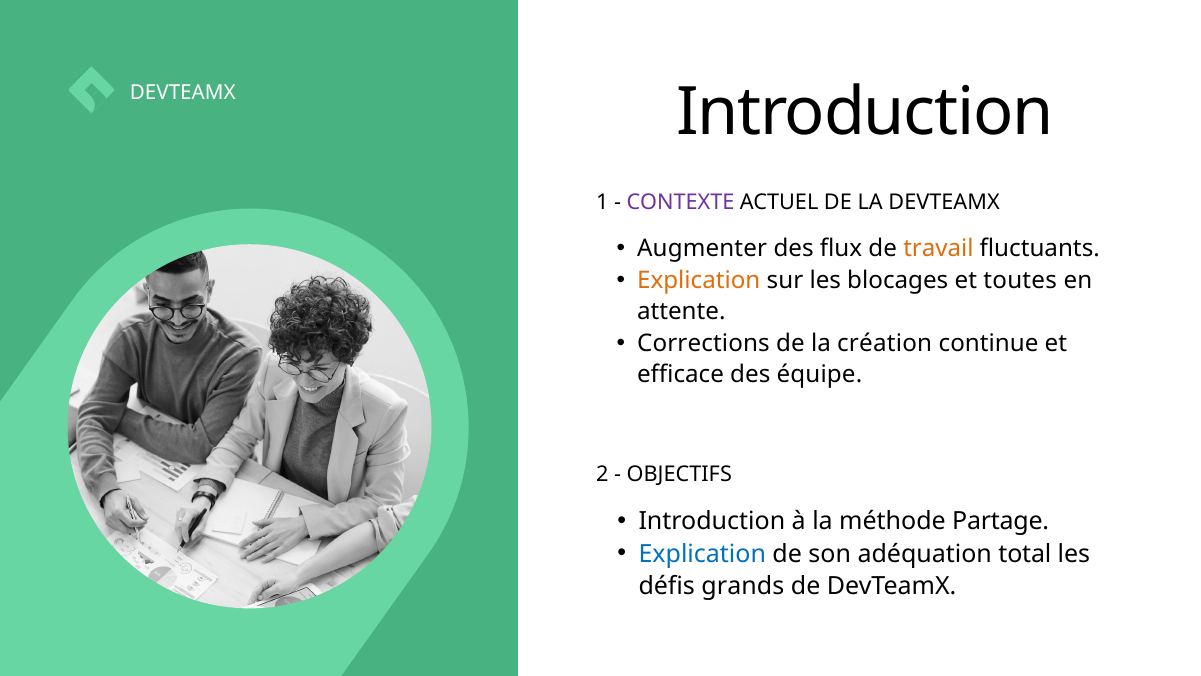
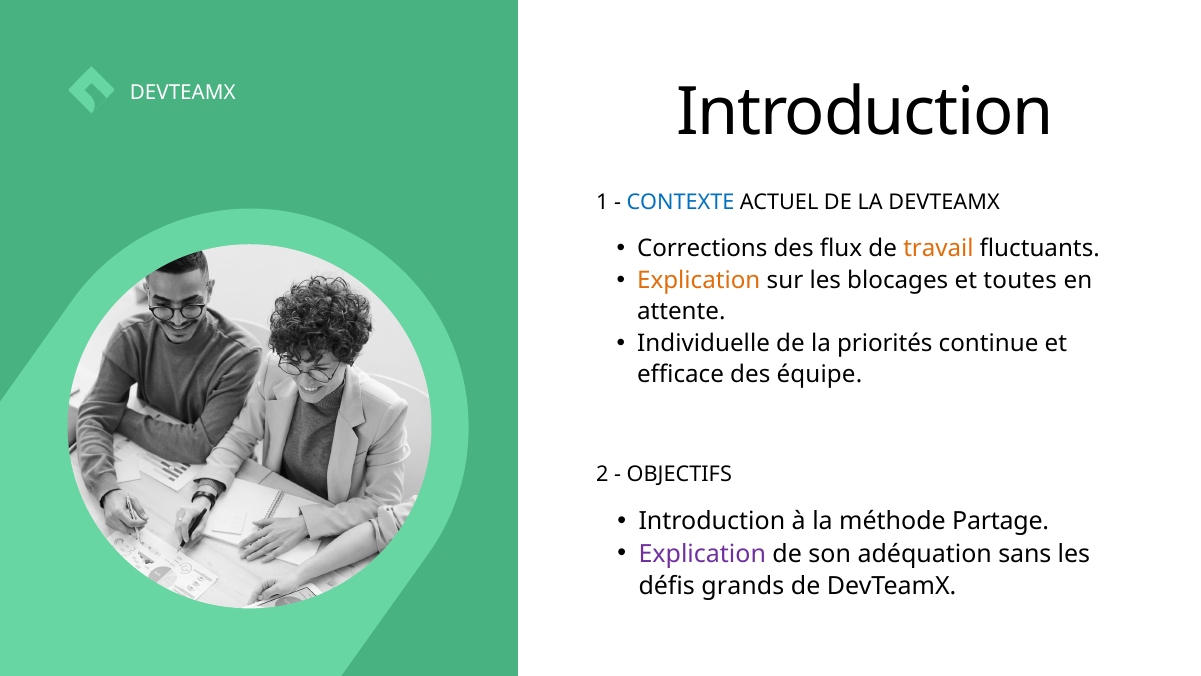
CONTEXTE colour: purple -> blue (680, 203)
Augmenter: Augmenter -> Corrections (702, 249)
Corrections: Corrections -> Individuelle (704, 343)
création: création -> priorités (885, 343)
Explication colour: blue -> purple (702, 554)
total: total -> sans (1025, 554)
